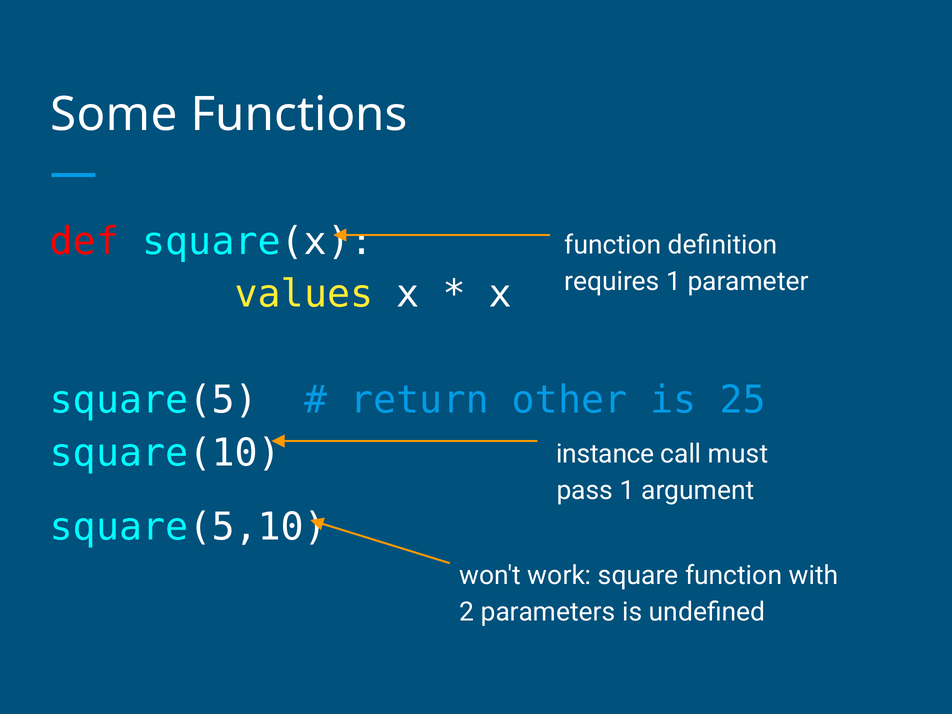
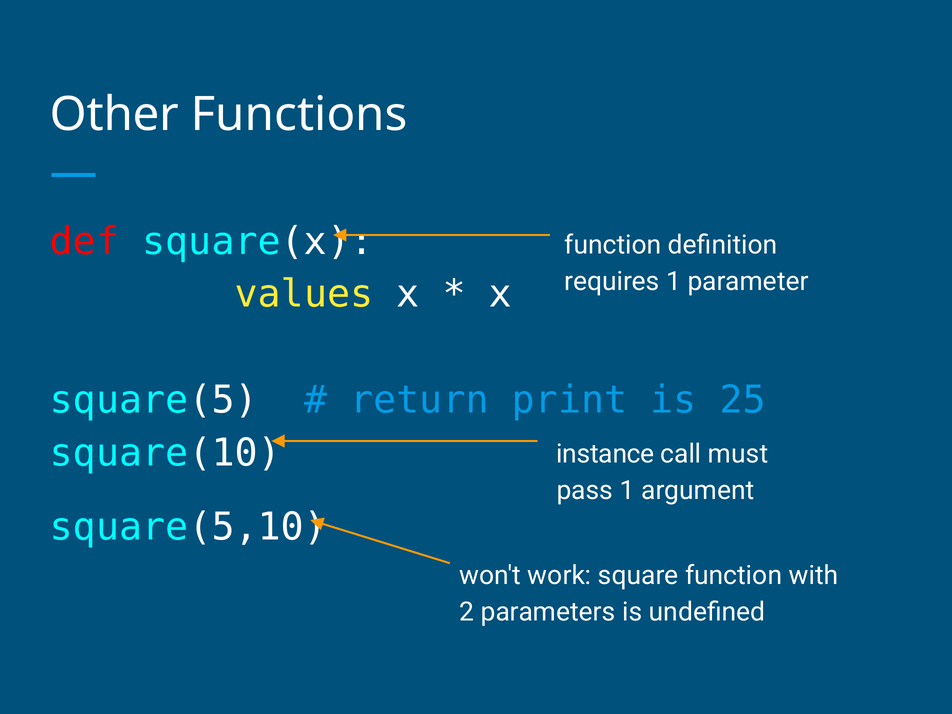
Some: Some -> Other (114, 114)
other: other -> print (570, 400)
